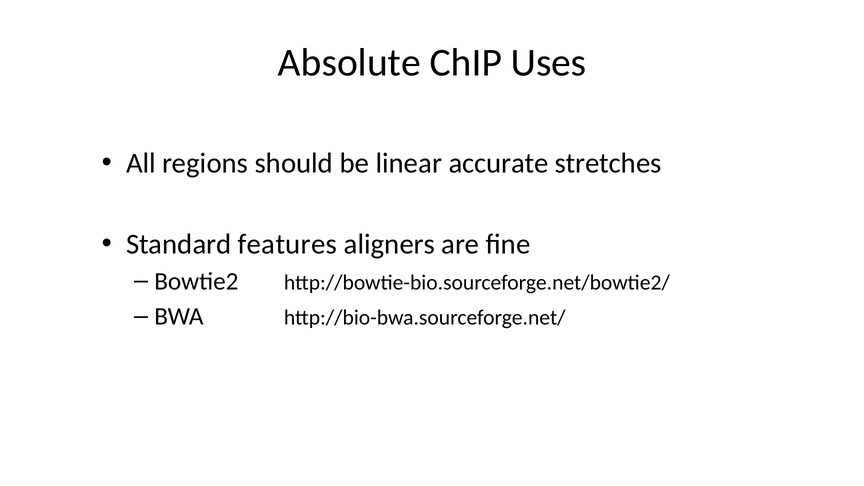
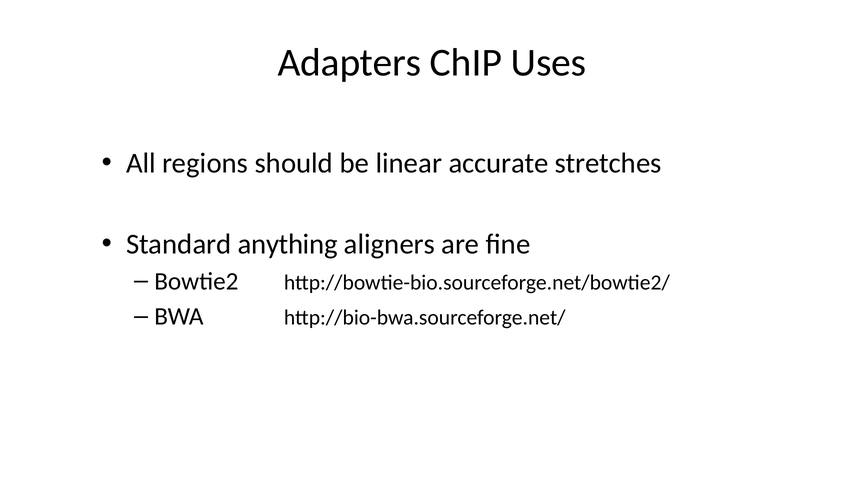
Absolute: Absolute -> Adapters (350, 63)
features: features -> anything (288, 244)
